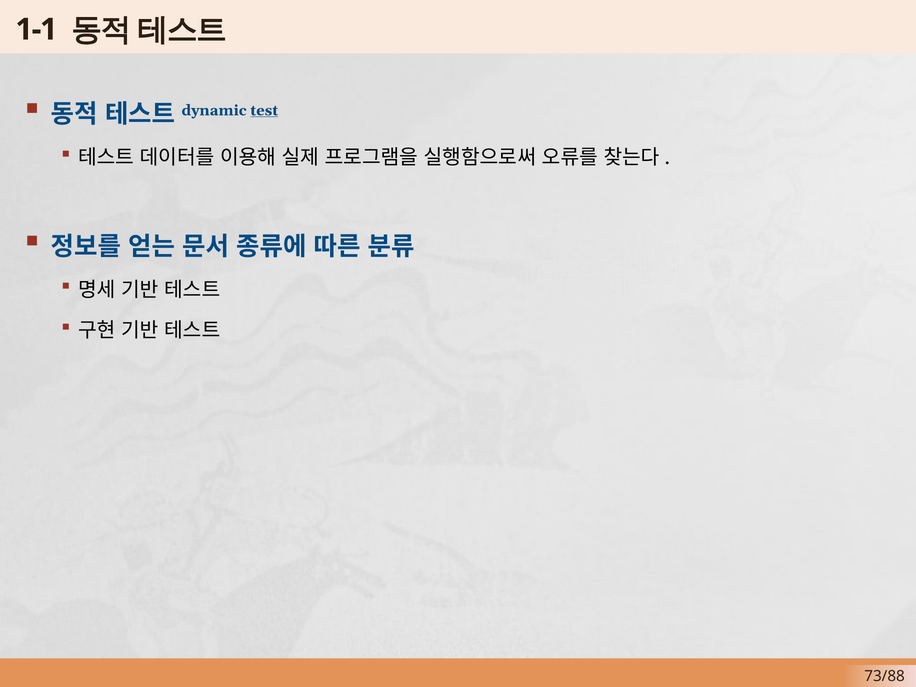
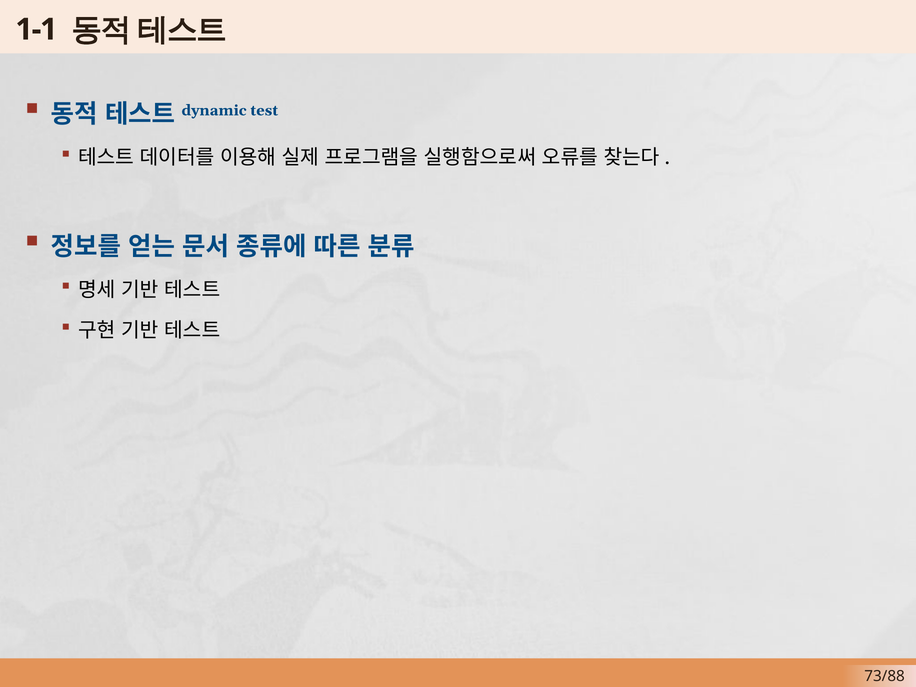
test underline: present -> none (264, 110)
